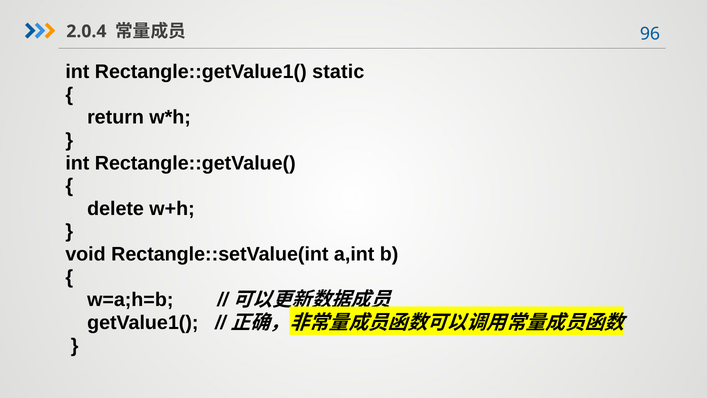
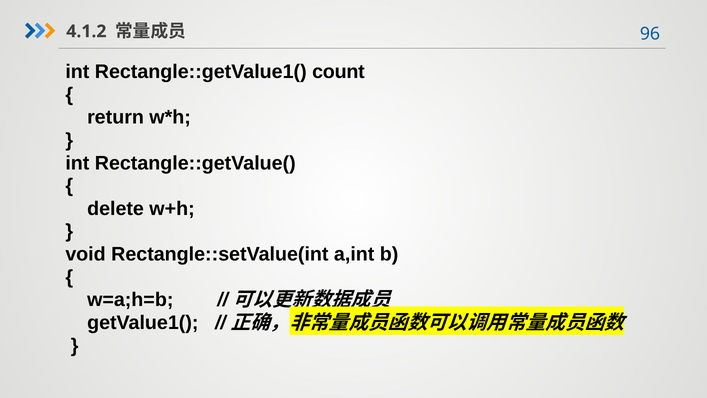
2.0.4: 2.0.4 -> 4.1.2 (86, 31)
static: static -> count (338, 72)
